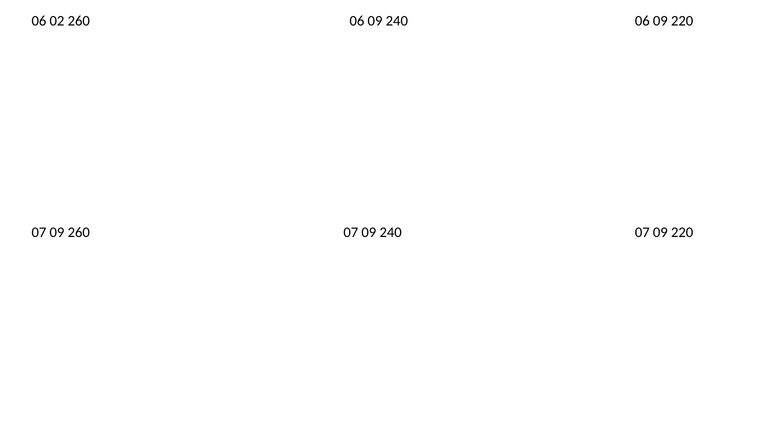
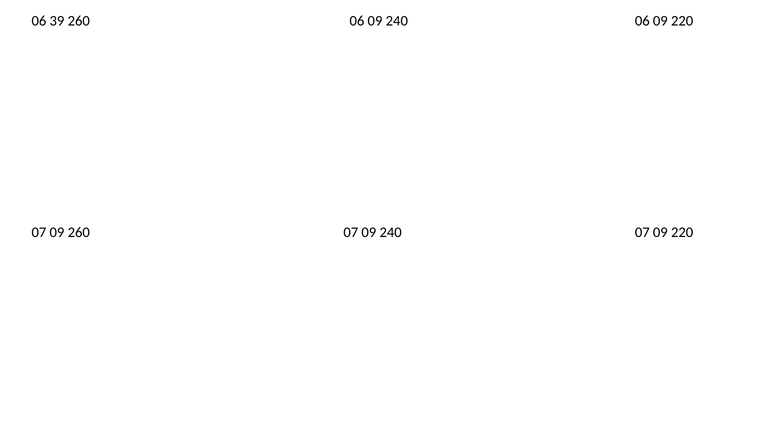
02: 02 -> 39 (57, 21)
